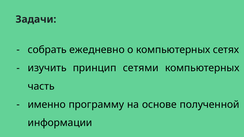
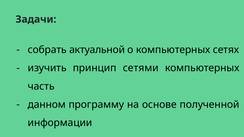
ежедневно: ежедневно -> актуальной (97, 50)
именно: именно -> данном (47, 105)
